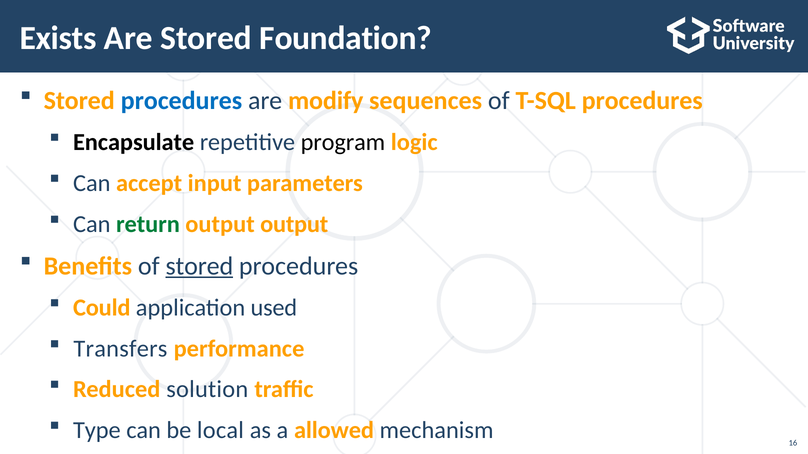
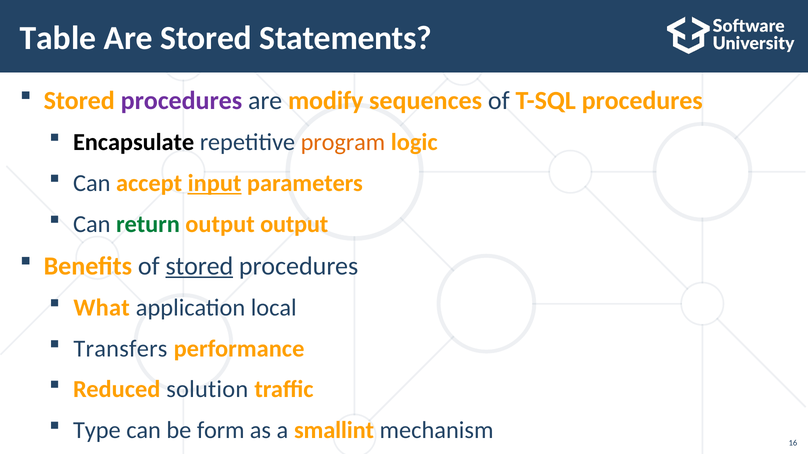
Exists: Exists -> Table (58, 38)
Foundation: Foundation -> Statements (346, 38)
procedures colour: blue -> purple (181, 101)
program colour: black -> orange (343, 142)
input underline: none -> present (215, 183)
Could: Could -> What (102, 308)
used: used -> local (274, 308)
local: local -> form (221, 431)
allowed: allowed -> smallint (334, 431)
